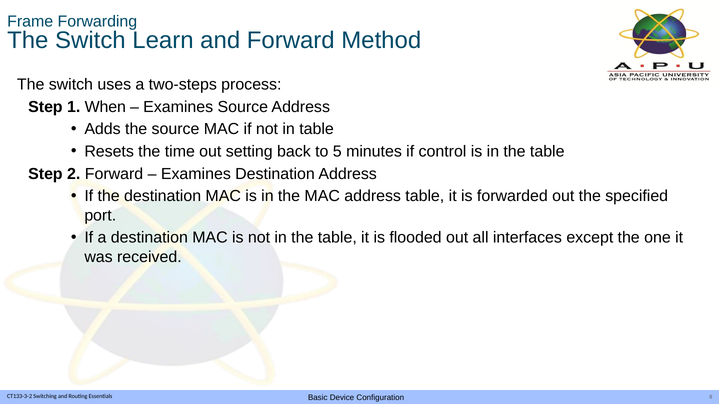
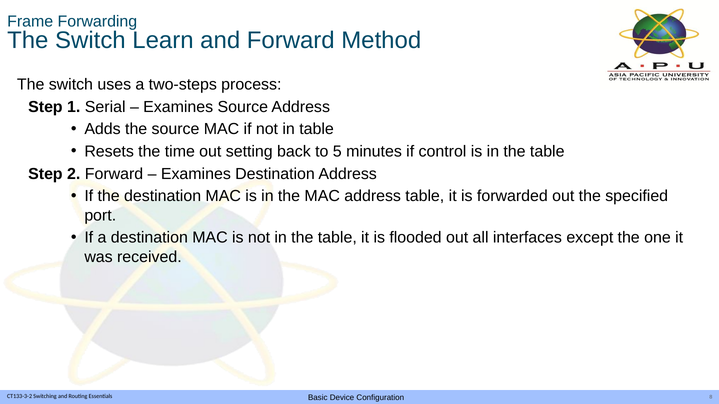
When: When -> Serial (105, 107)
